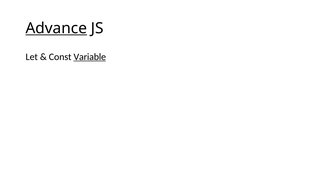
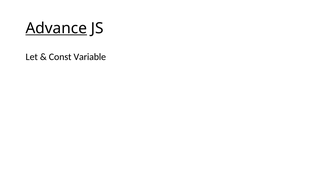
Variable underline: present -> none (90, 57)
